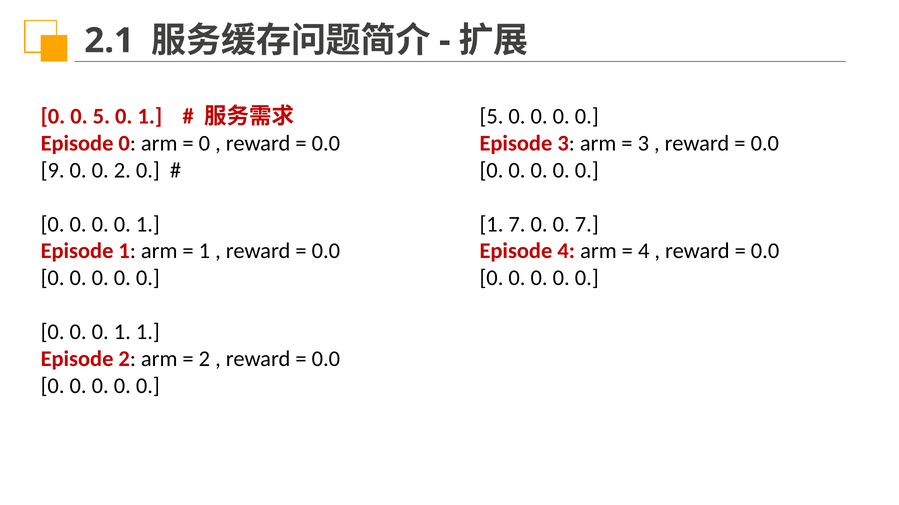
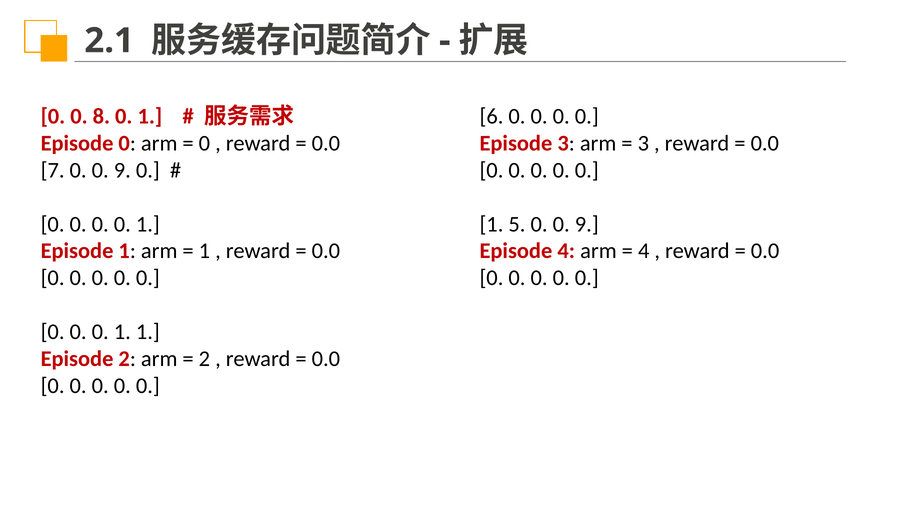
5: 5 -> 8 (101, 117)
5: 5 -> 6 (492, 117)
9: 9 -> 7 (53, 170)
2: 2 -> 9 (122, 170)
1 7: 7 -> 5 (517, 224)
7: 7 -> 9 (587, 224)
